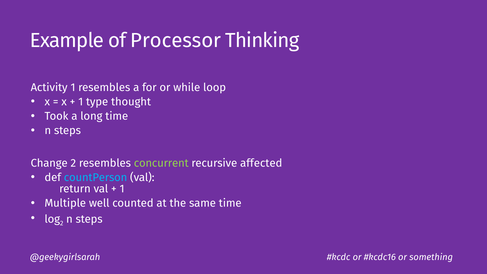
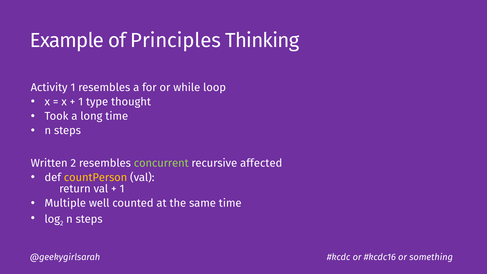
Processor: Processor -> Principles (176, 40)
Change: Change -> Written (49, 163)
countPerson colour: light blue -> yellow (96, 177)
